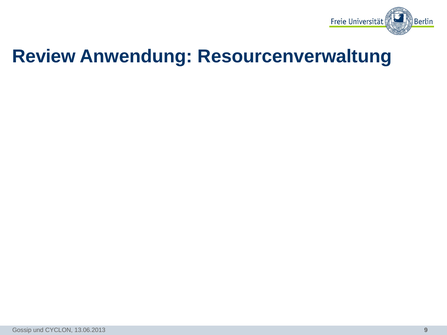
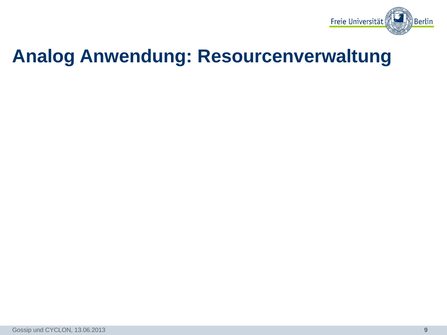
Review: Review -> Analog (44, 56)
